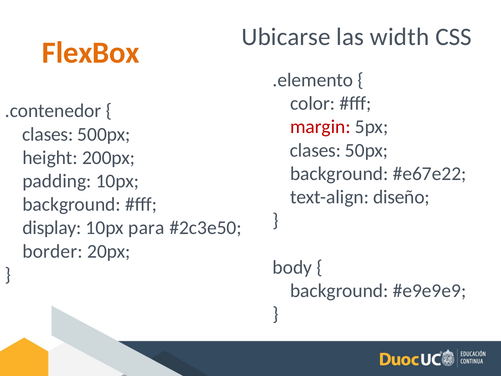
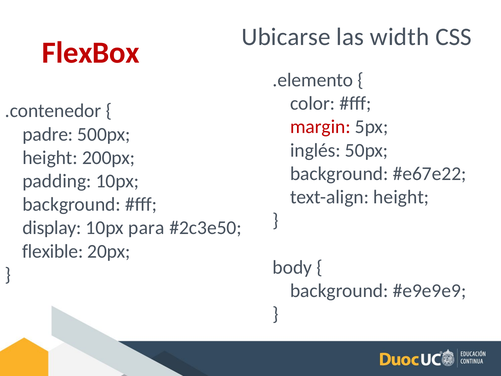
FlexBox colour: orange -> red (91, 53)
clases: clases -> padre (48, 134)
clases: clases -> inglés (315, 150)
text-align diseño: diseño -> height (401, 197)
border: border -> flexible (53, 251)
